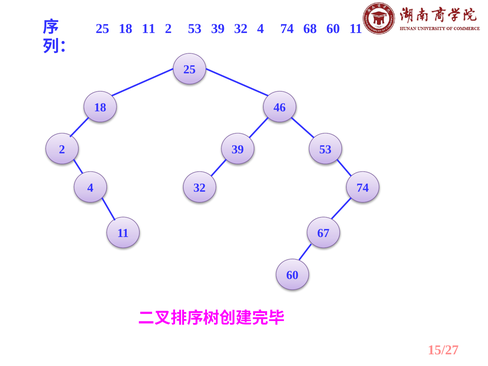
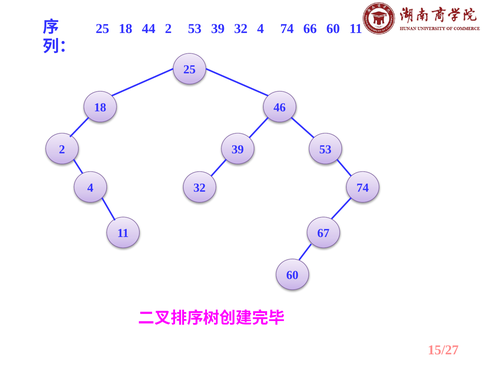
18 11: 11 -> 44 (149, 29)
68: 68 -> 66 (310, 29)
